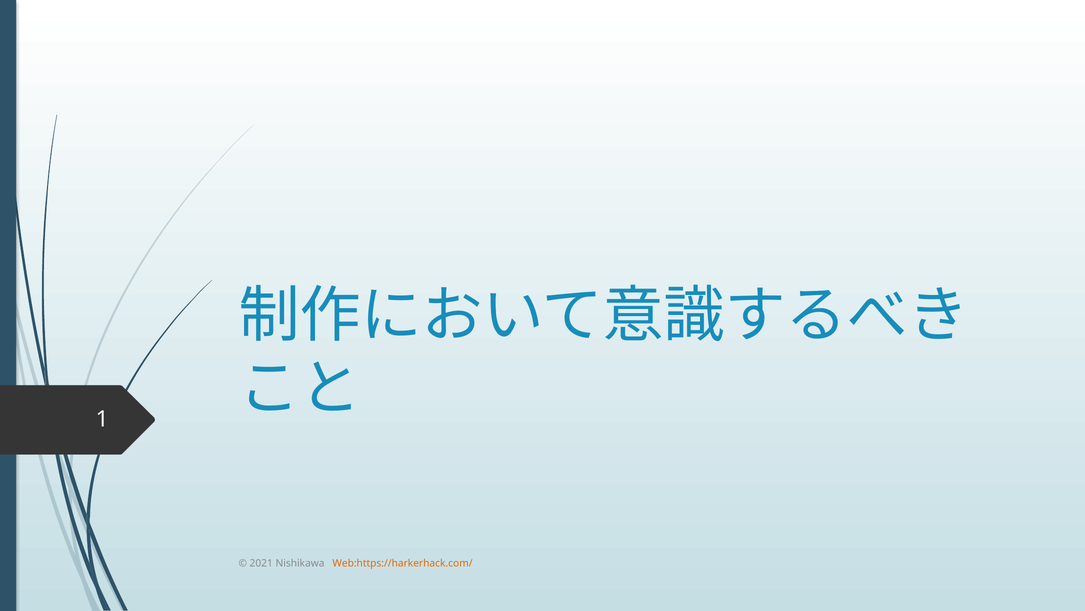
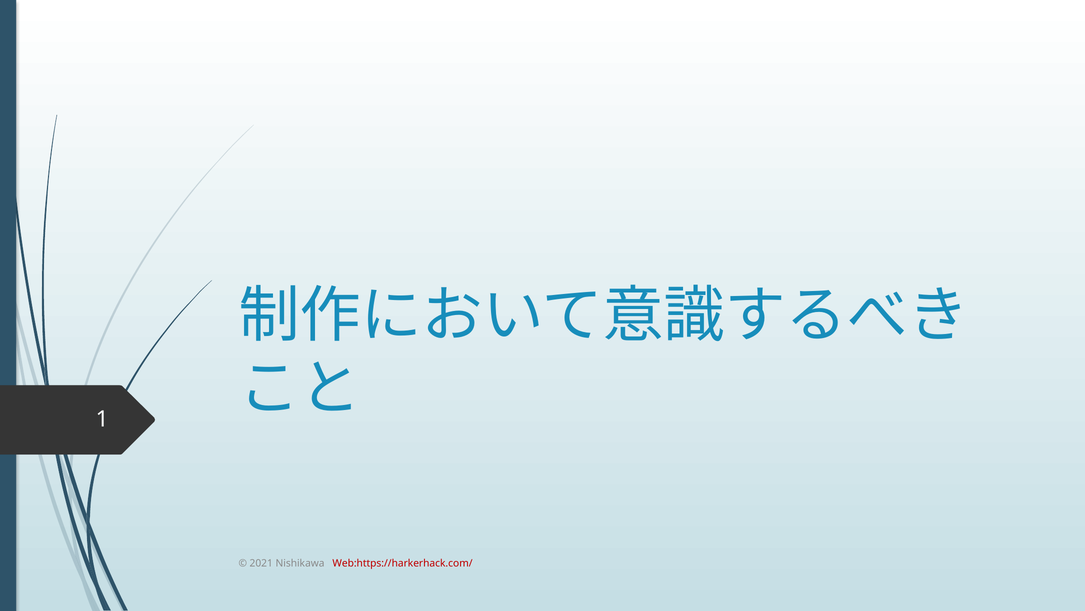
Web:https://harkerhack.com/ colour: orange -> red (402, 563)
